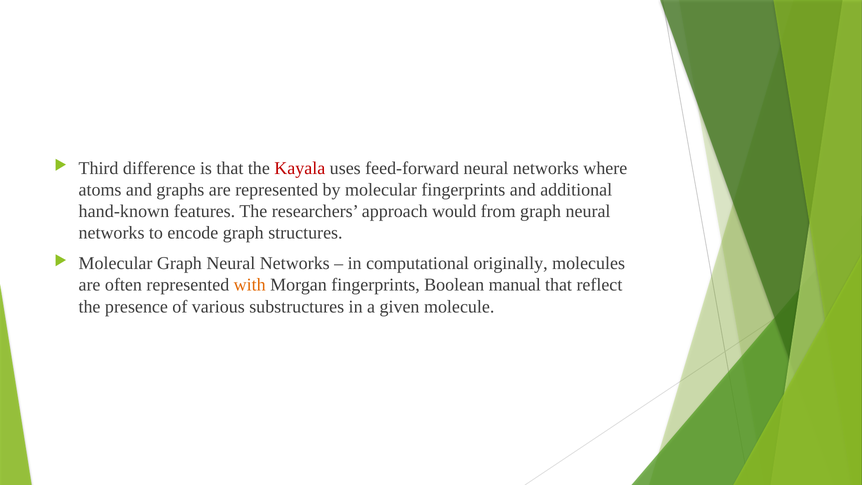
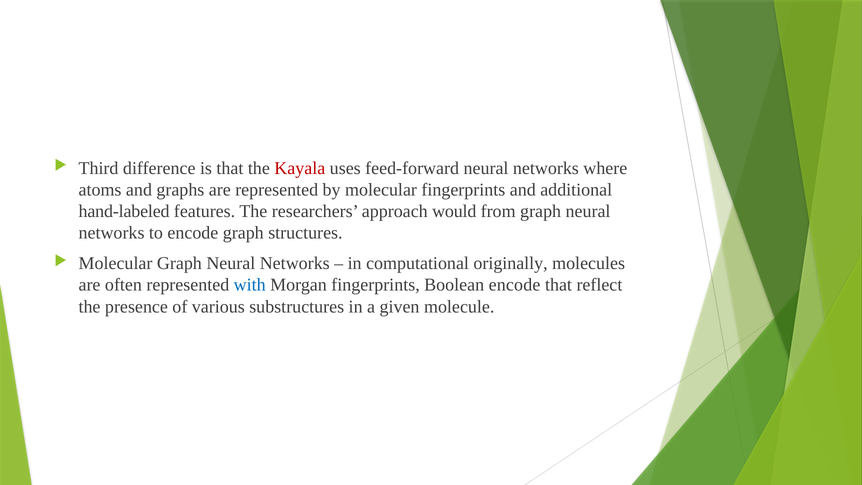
hand-known: hand-known -> hand-labeled (124, 211)
with colour: orange -> blue (250, 285)
Boolean manual: manual -> encode (515, 285)
